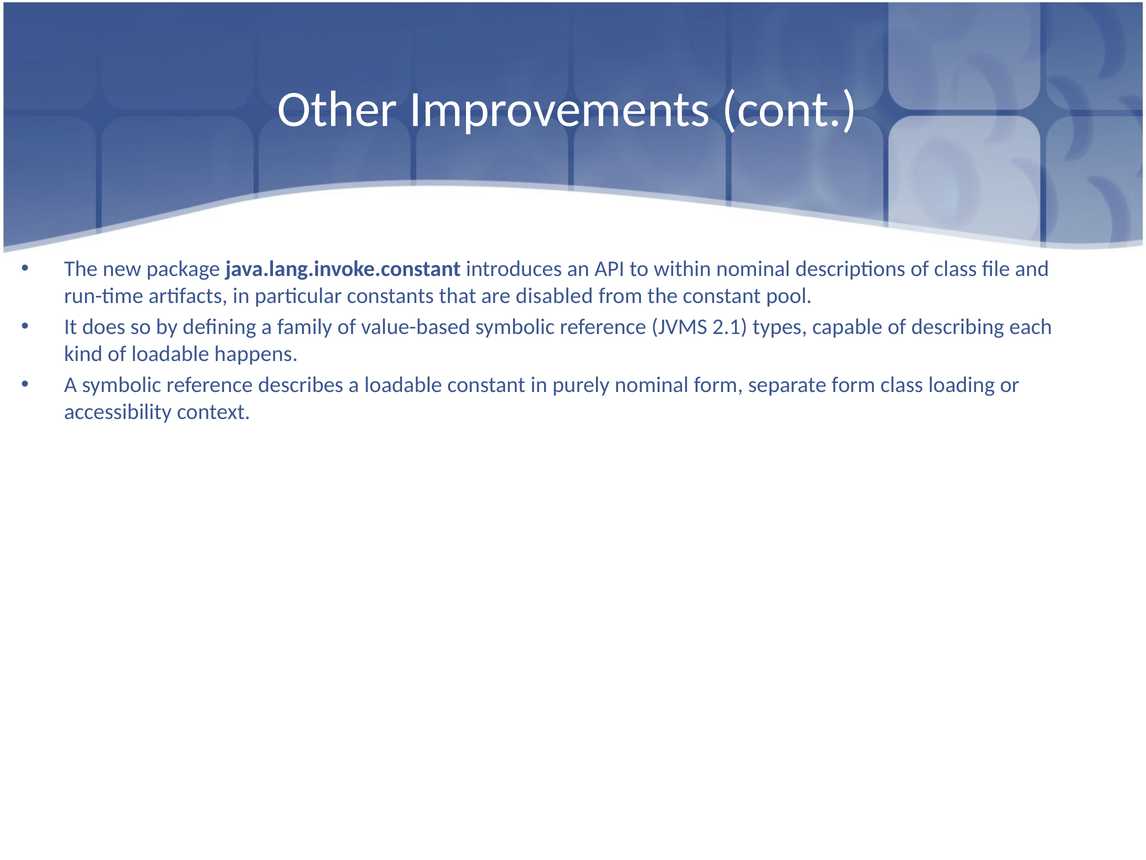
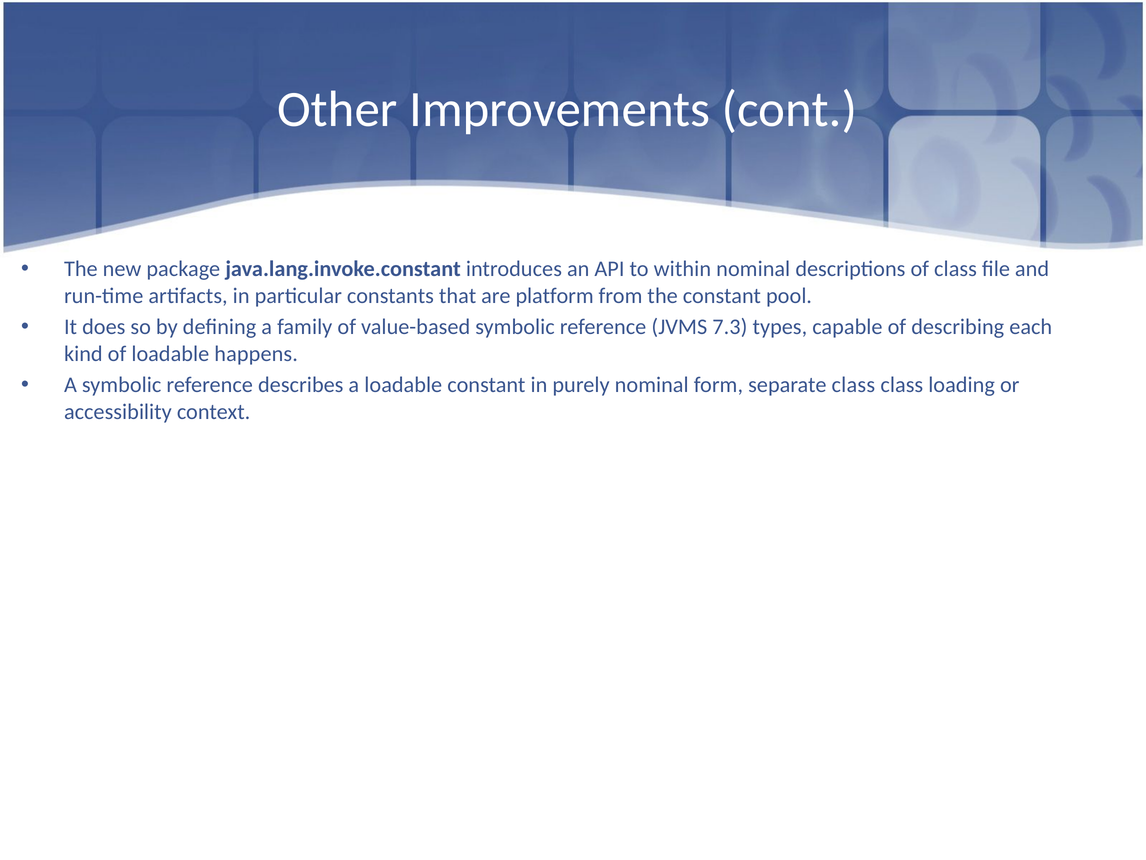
disabled: disabled -> platform (555, 296)
2.1: 2.1 -> 7.3 (730, 327)
separate form: form -> class (853, 385)
